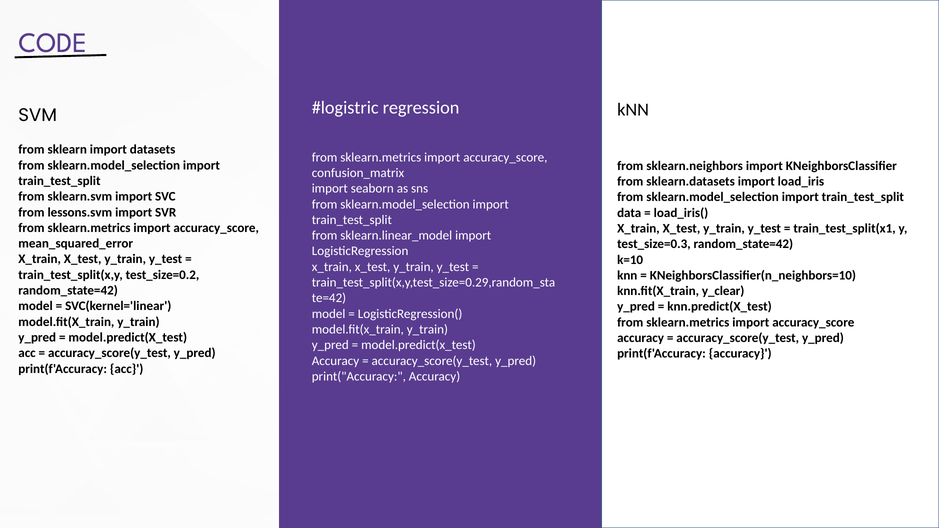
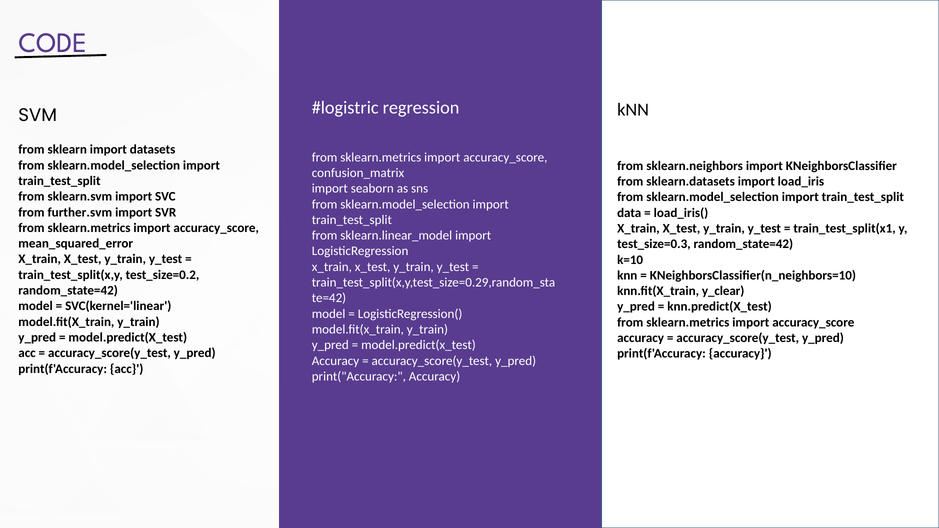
lessons.svm: lessons.svm -> further.svm (80, 212)
